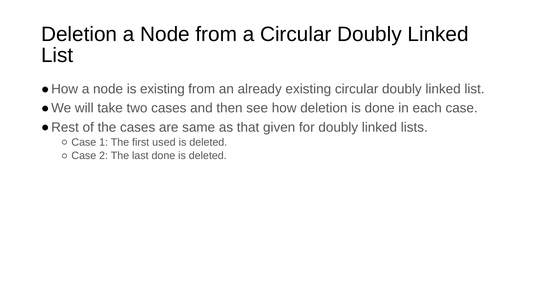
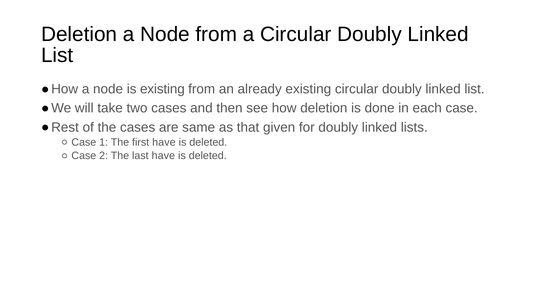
first used: used -> have (164, 142)
last done: done -> have (163, 156)
